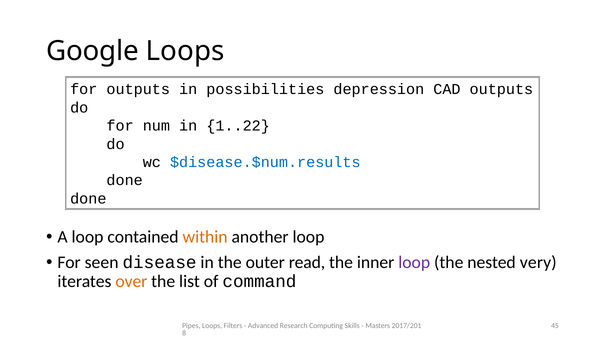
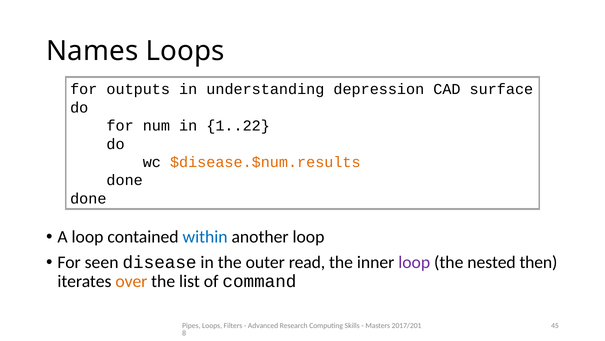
Google: Google -> Names (92, 51)
possibilities: possibilities -> understanding (265, 89)
CAD outputs: outputs -> surface (501, 89)
$disease.$num.results colour: blue -> orange (265, 162)
within colour: orange -> blue (205, 237)
very: very -> then (538, 262)
